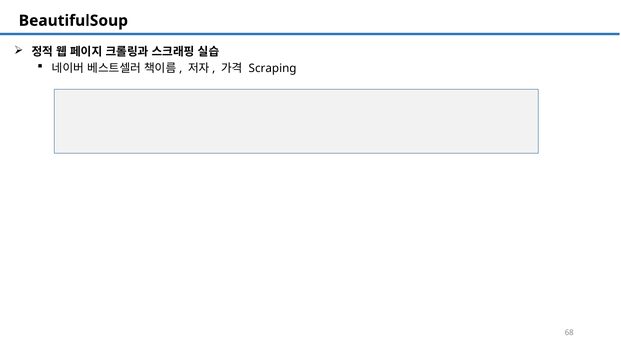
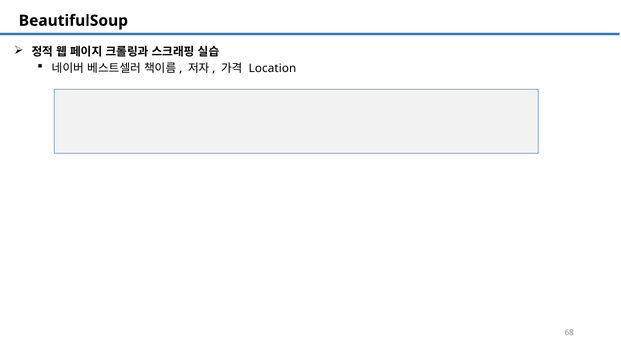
Scraping: Scraping -> Location (273, 68)
